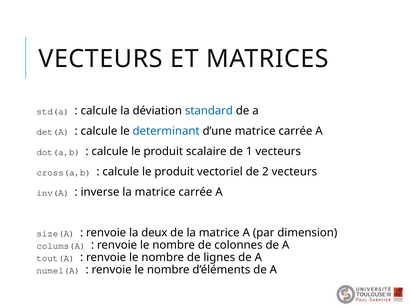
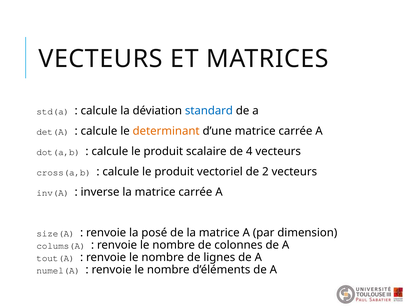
determinant colour: blue -> orange (166, 131)
1: 1 -> 4 (249, 151)
deux: deux -> posé (154, 232)
